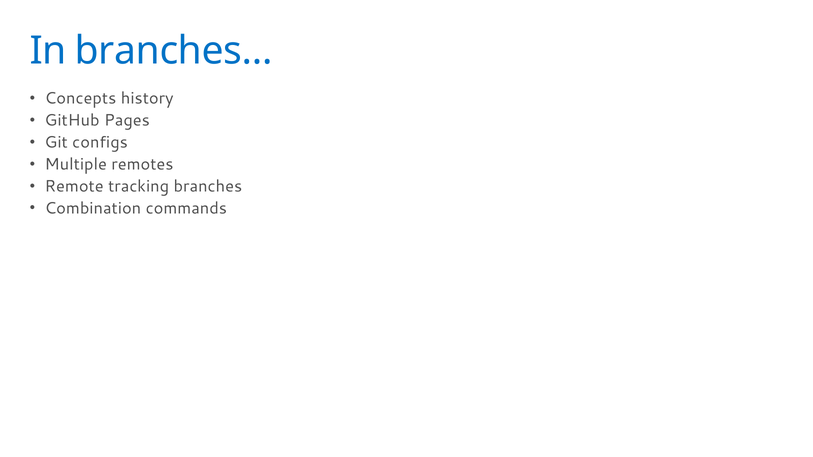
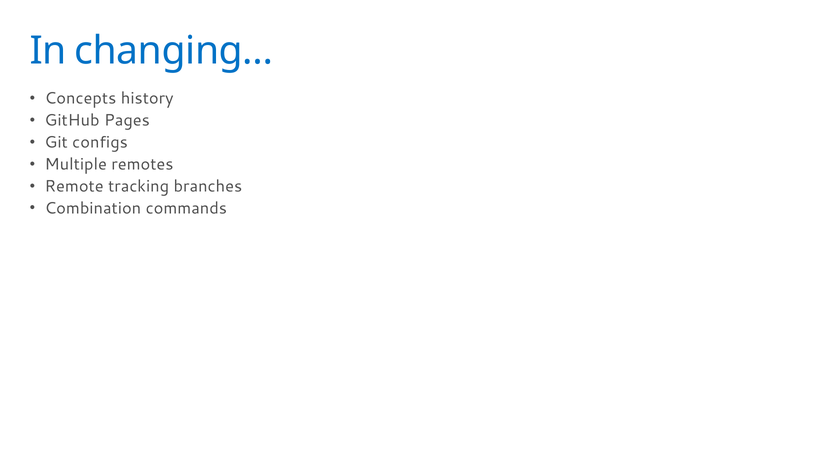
branches…: branches… -> changing… (174, 51)
